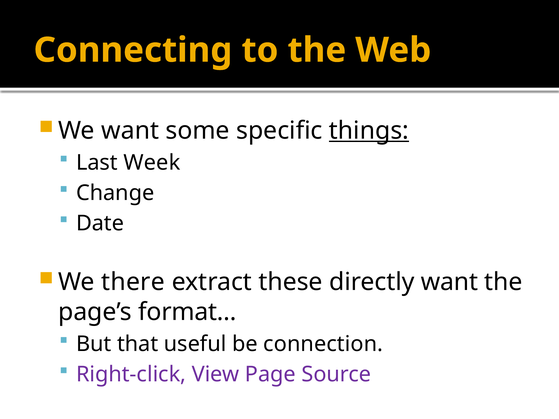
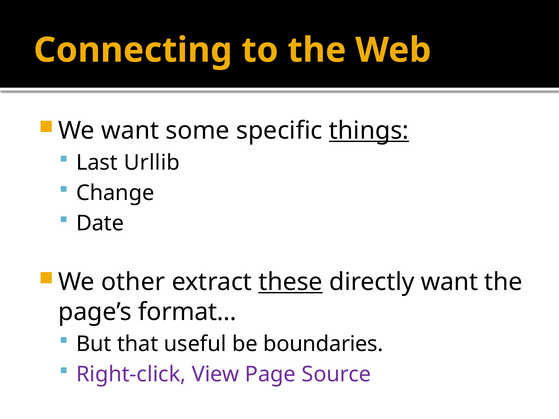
Week: Week -> Urllib (152, 163)
there: there -> other (133, 282)
these underline: none -> present (291, 282)
connection: connection -> boundaries (323, 344)
